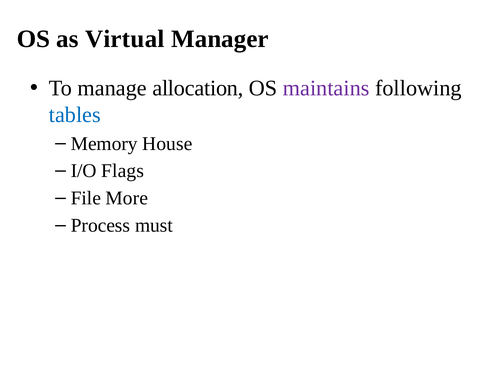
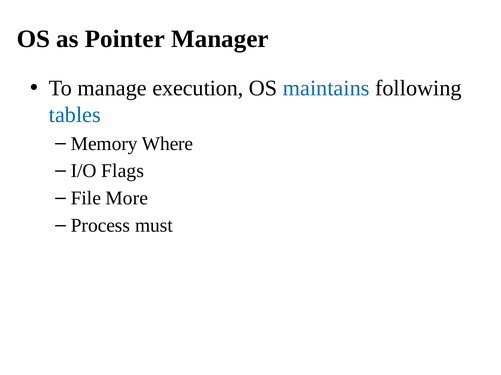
Virtual: Virtual -> Pointer (125, 39)
allocation: allocation -> execution (198, 88)
maintains colour: purple -> blue (326, 88)
House: House -> Where (168, 144)
